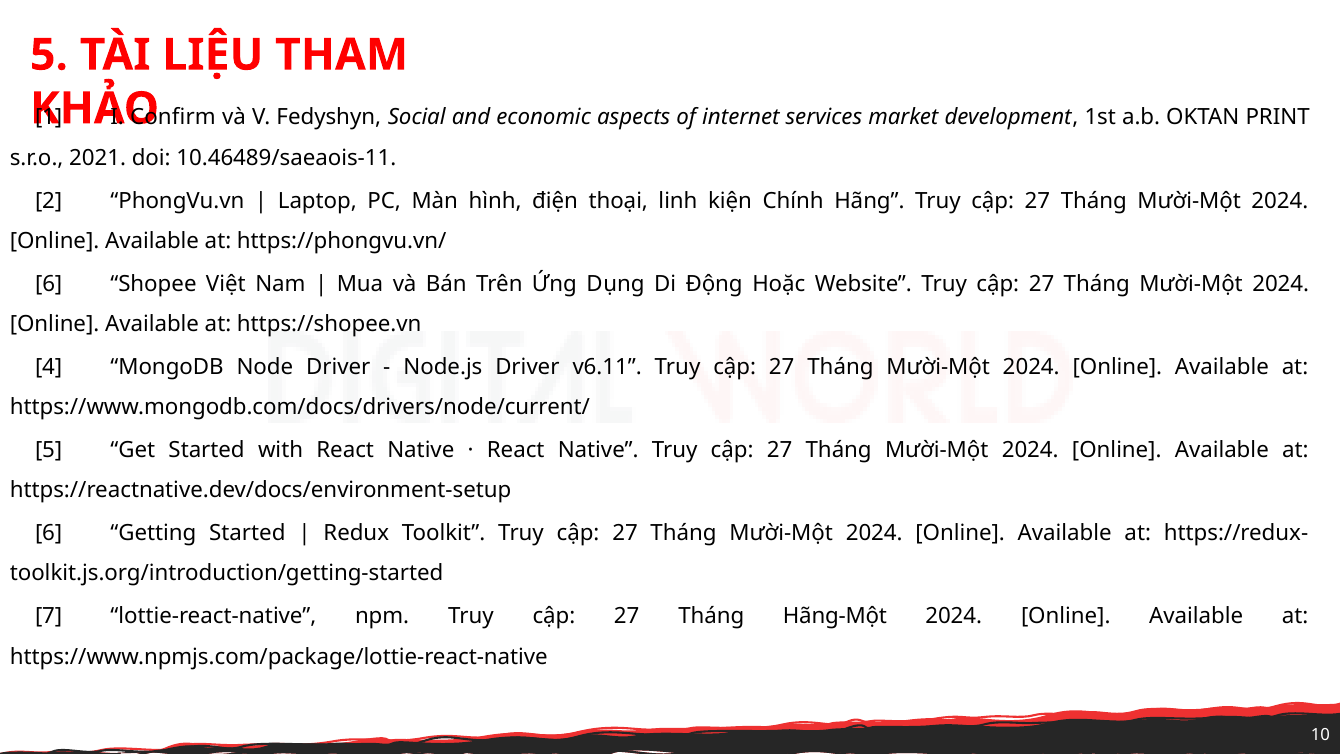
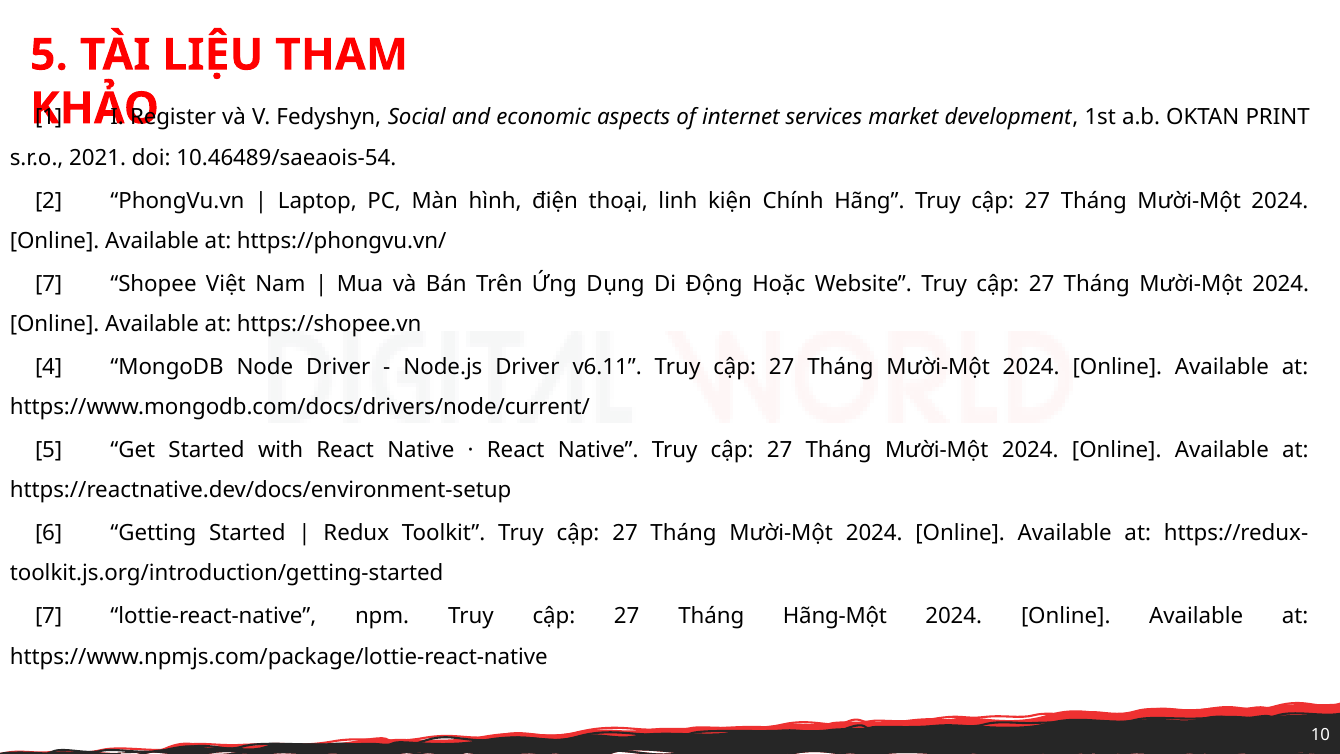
Confirm: Confirm -> Register (173, 118)
10.46489/saeaois-11: 10.46489/saeaois-11 -> 10.46489/saeaois-54 (286, 158)
6: 6 -> 7 (49, 284)
